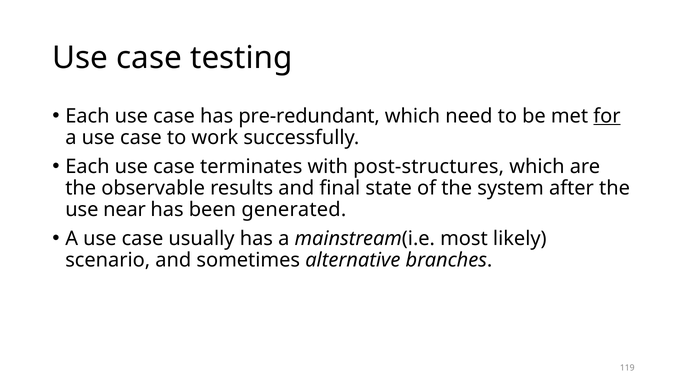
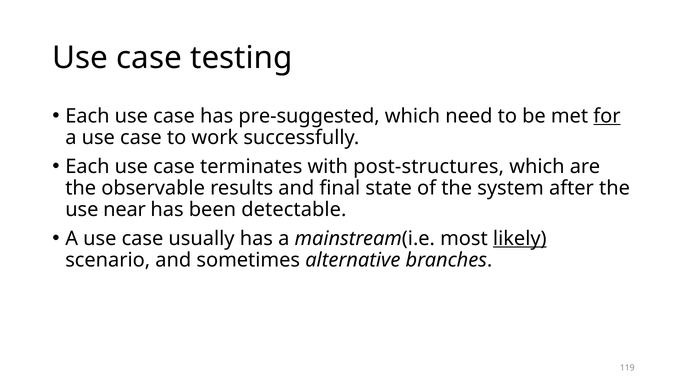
pre-redundant: pre-redundant -> pre-suggested (309, 116)
generated: generated -> detectable (294, 210)
likely underline: none -> present (520, 239)
